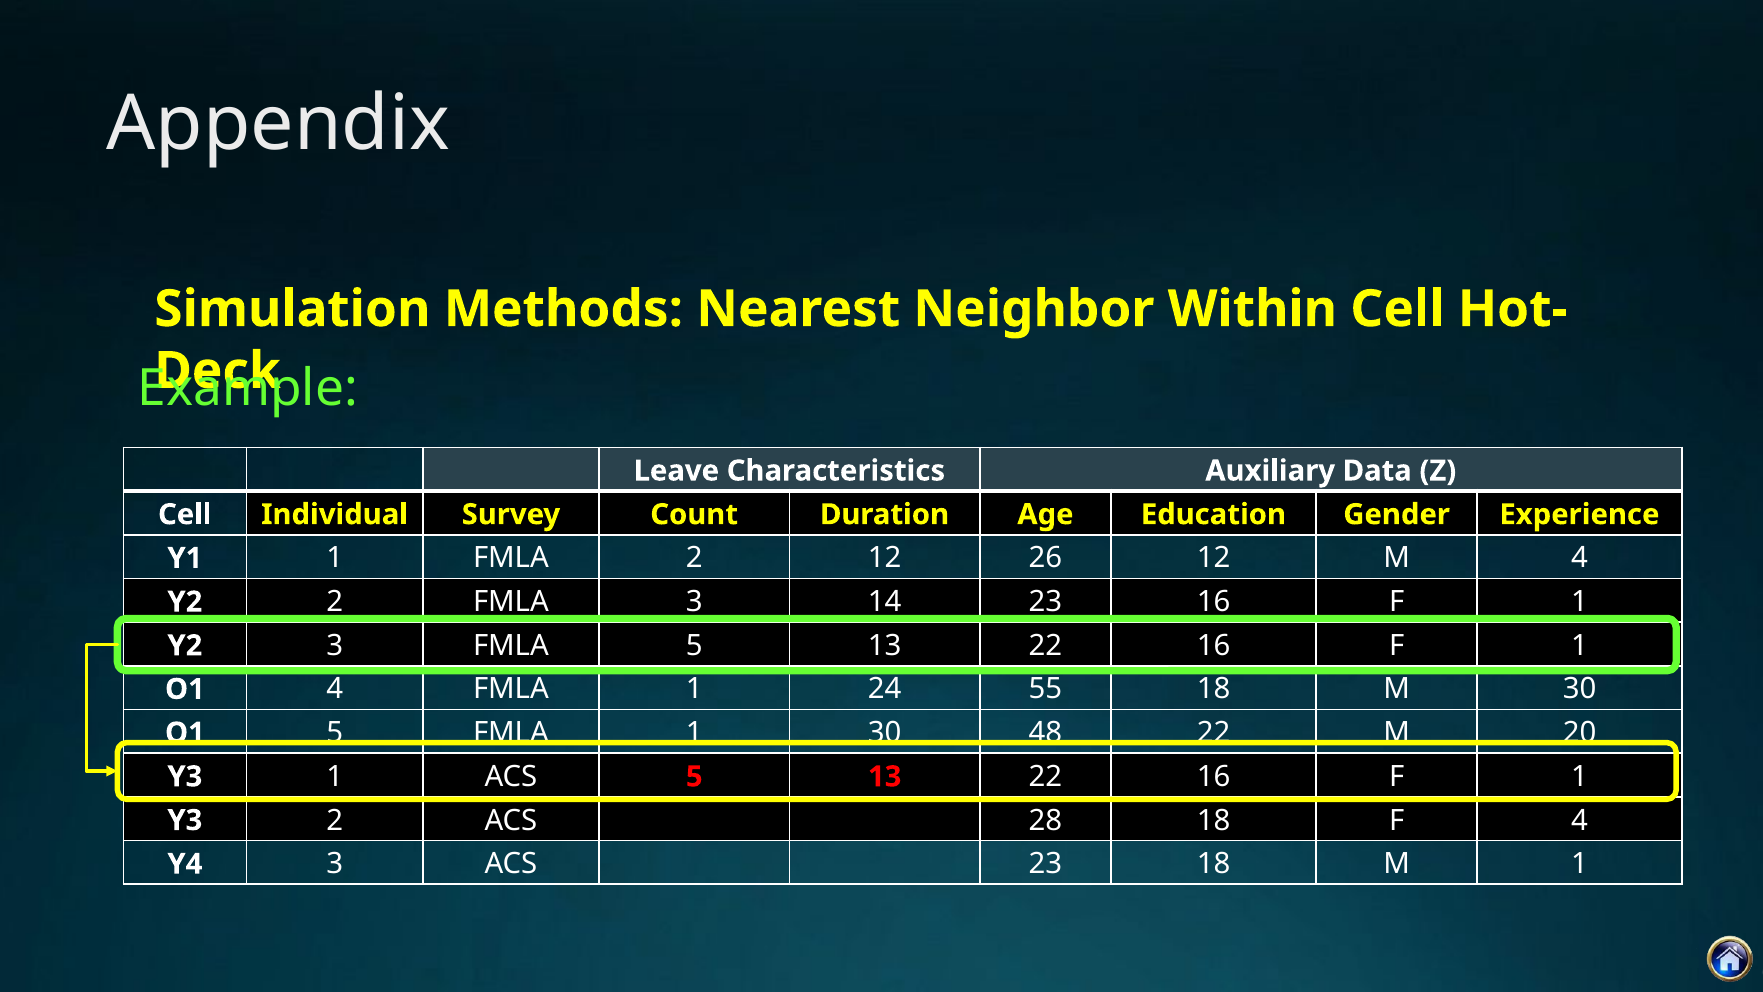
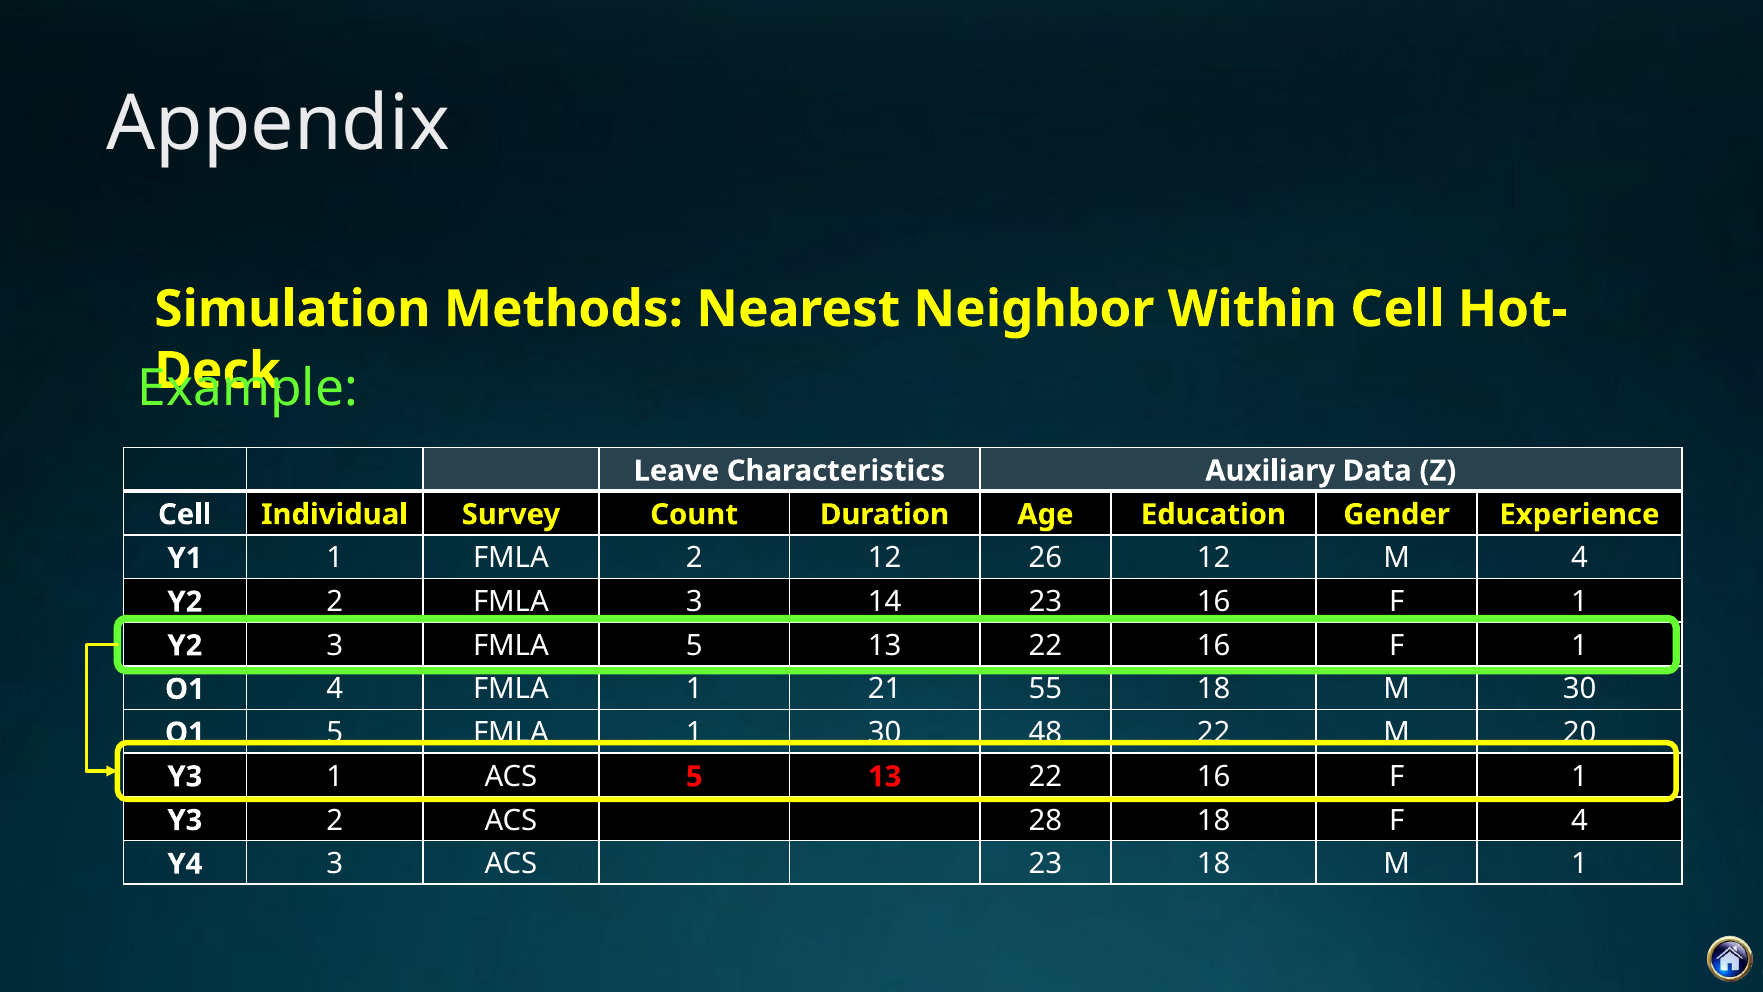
24: 24 -> 21 (885, 689)
